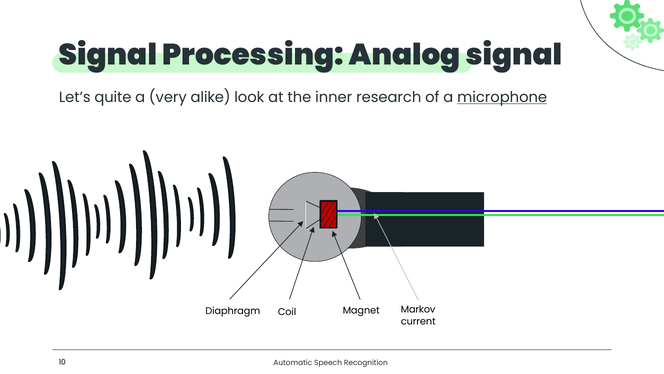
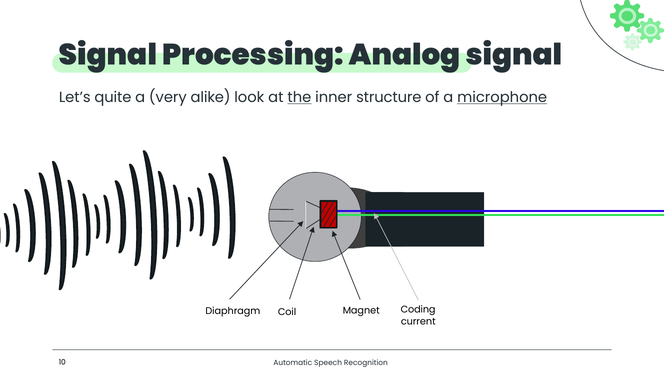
the underline: none -> present (299, 97)
research: research -> structure (389, 97)
Markov: Markov -> Coding (418, 309)
